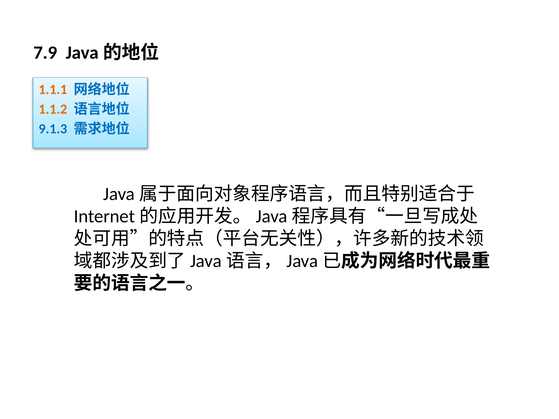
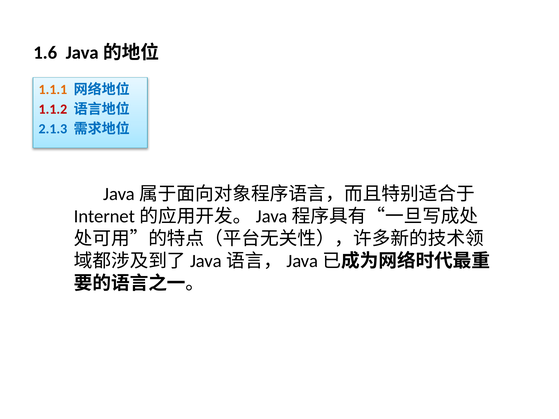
7.9: 7.9 -> 1.6 (45, 53)
1.1.2 colour: orange -> red (53, 109)
9.1.3: 9.1.3 -> 2.1.3 (53, 129)
